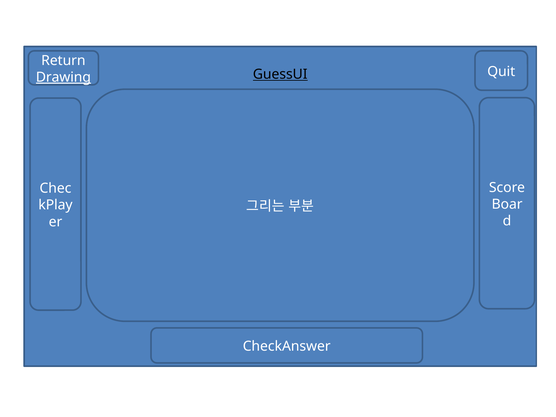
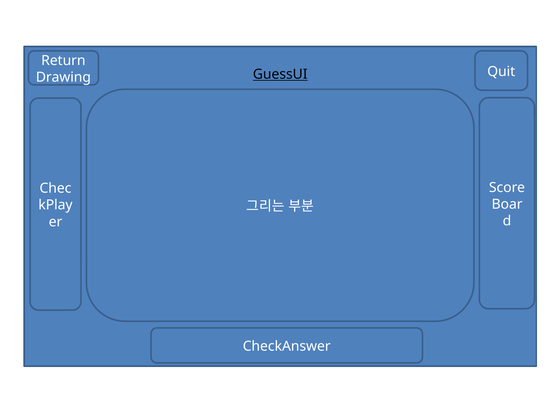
Drawing underline: present -> none (63, 77)
